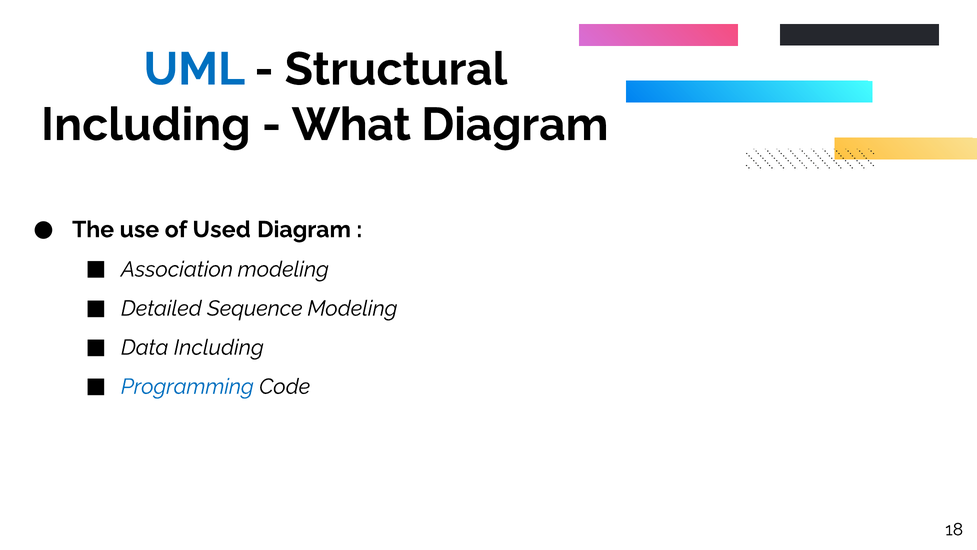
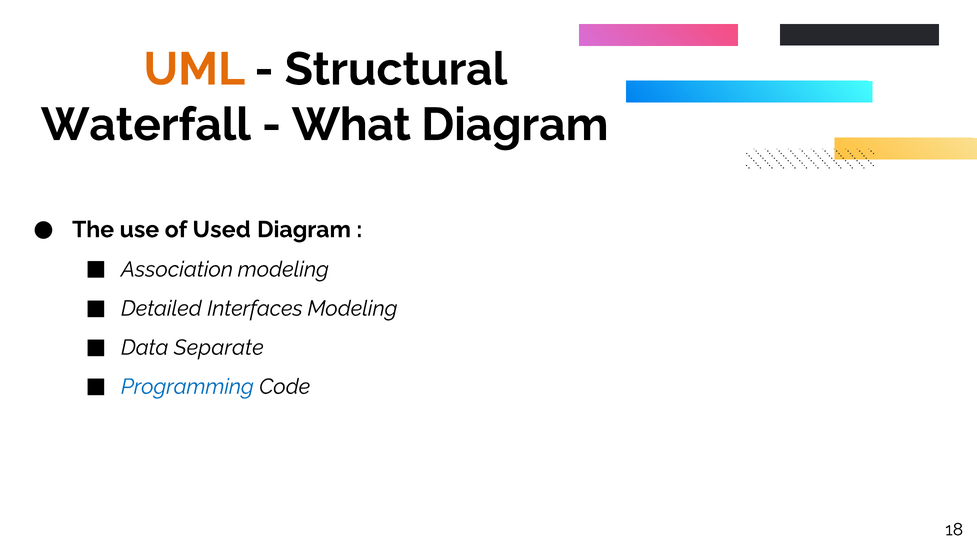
UML colour: blue -> orange (194, 69)
Including: Including -> Waterfall (146, 125)
Sequence: Sequence -> Interfaces (255, 308)
Data Including: Including -> Separate (219, 347)
